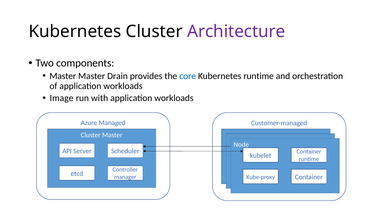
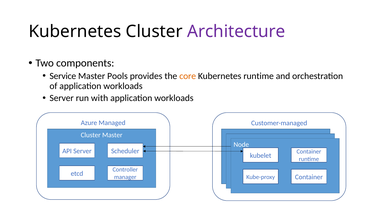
Master: Master -> Service (63, 76)
Drain: Drain -> Pools (117, 76)
core colour: blue -> orange (188, 76)
Image: Image -> Server (62, 98)
